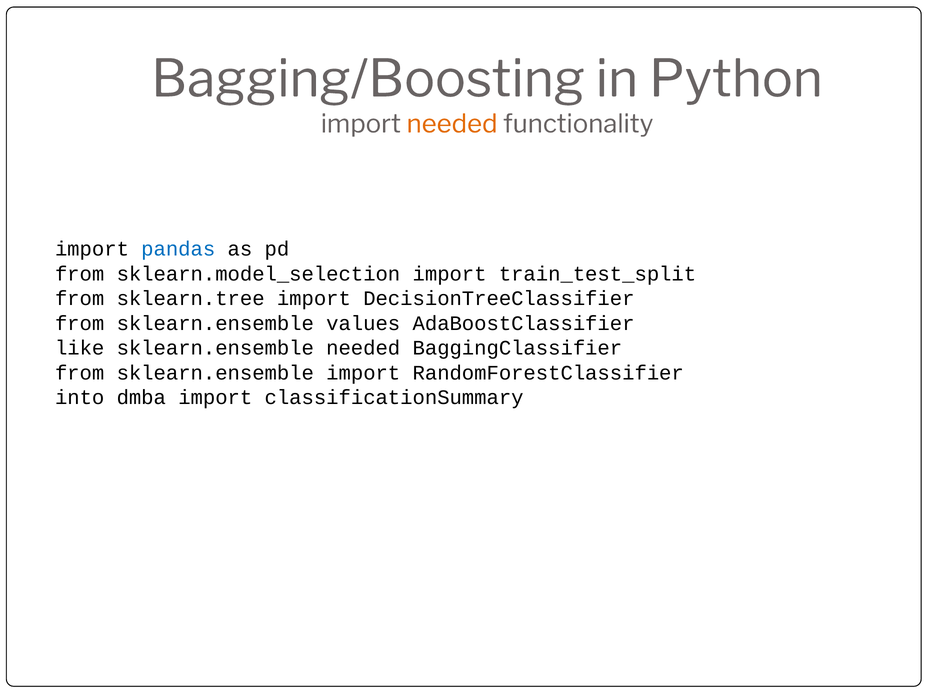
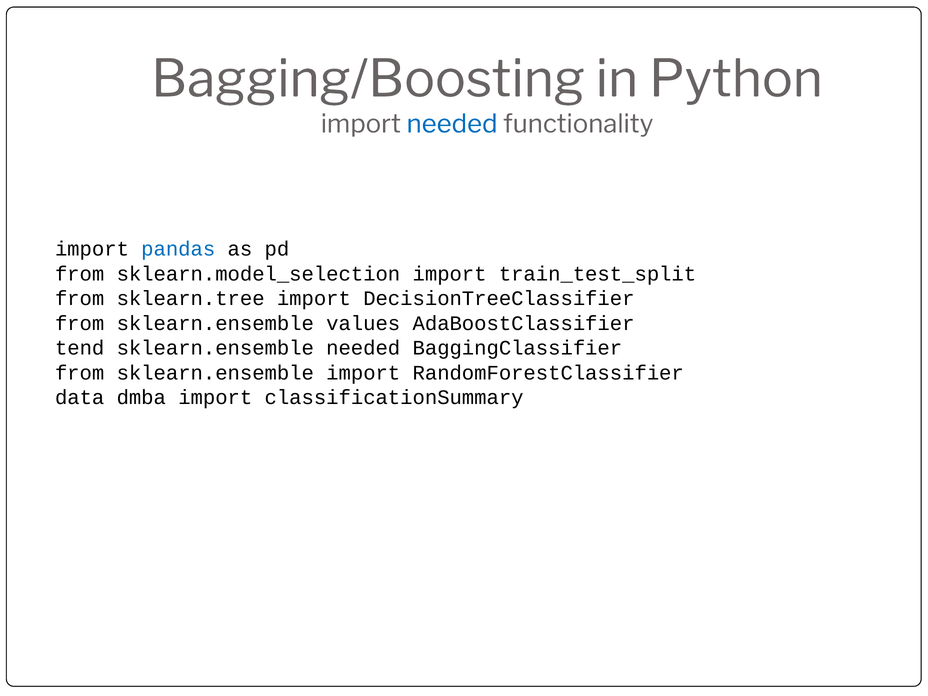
needed colour: orange -> blue (452, 124)
like: like -> tend (80, 348)
into: into -> data (80, 398)
